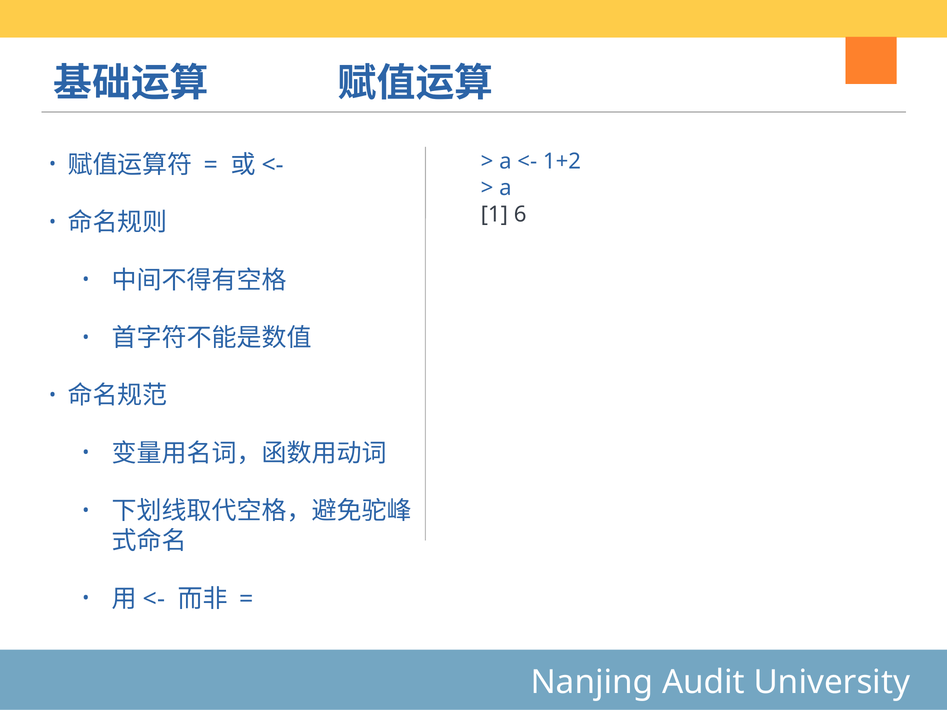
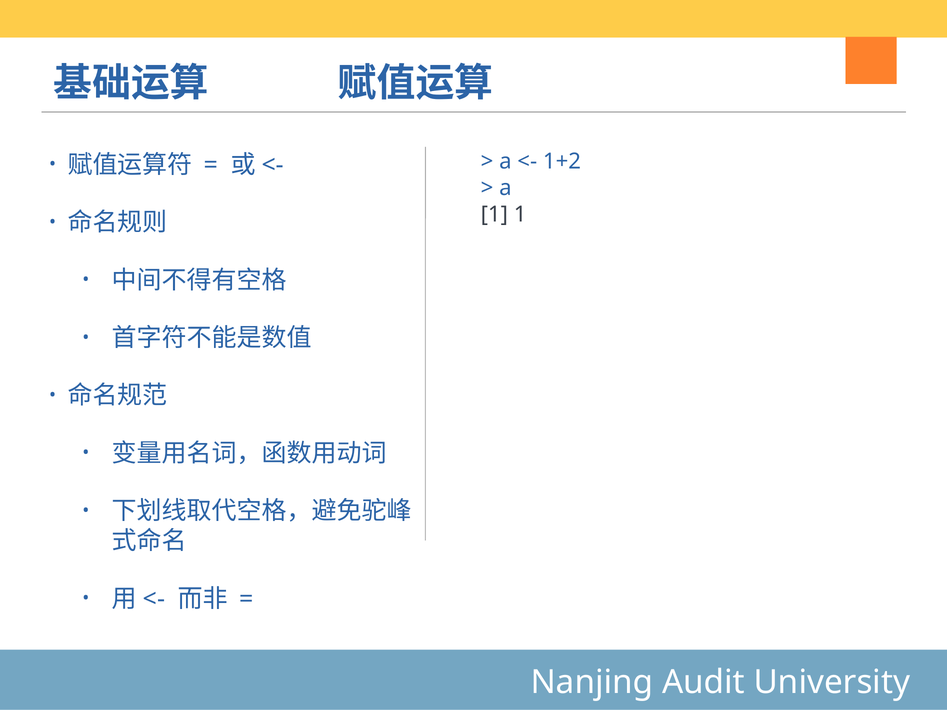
1 6: 6 -> 1 (520, 215)
